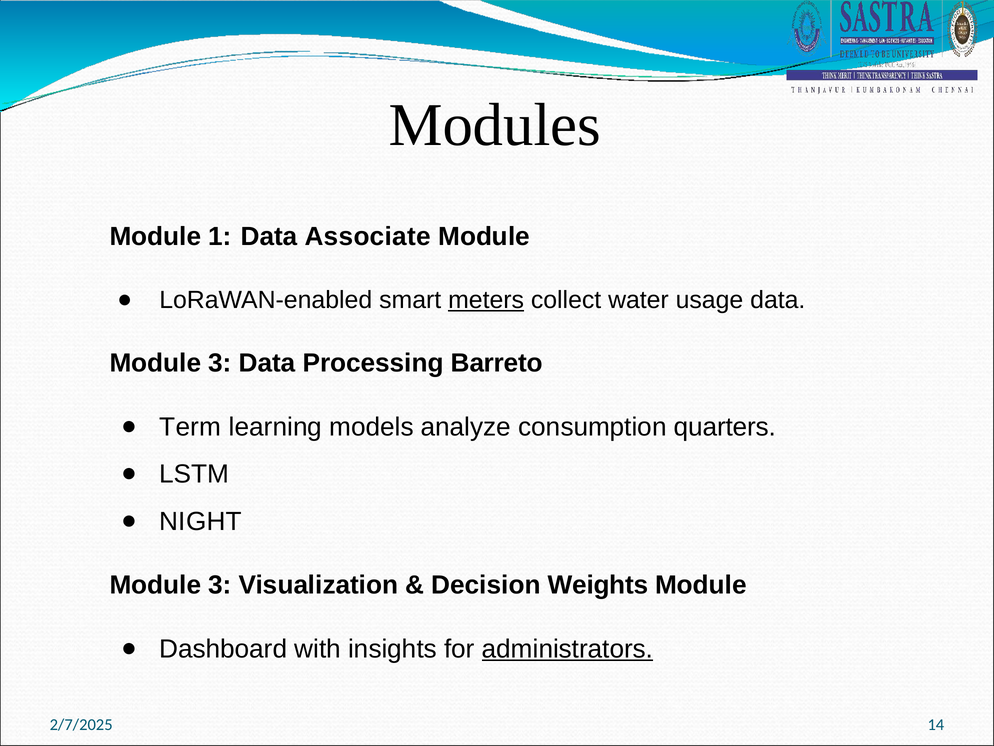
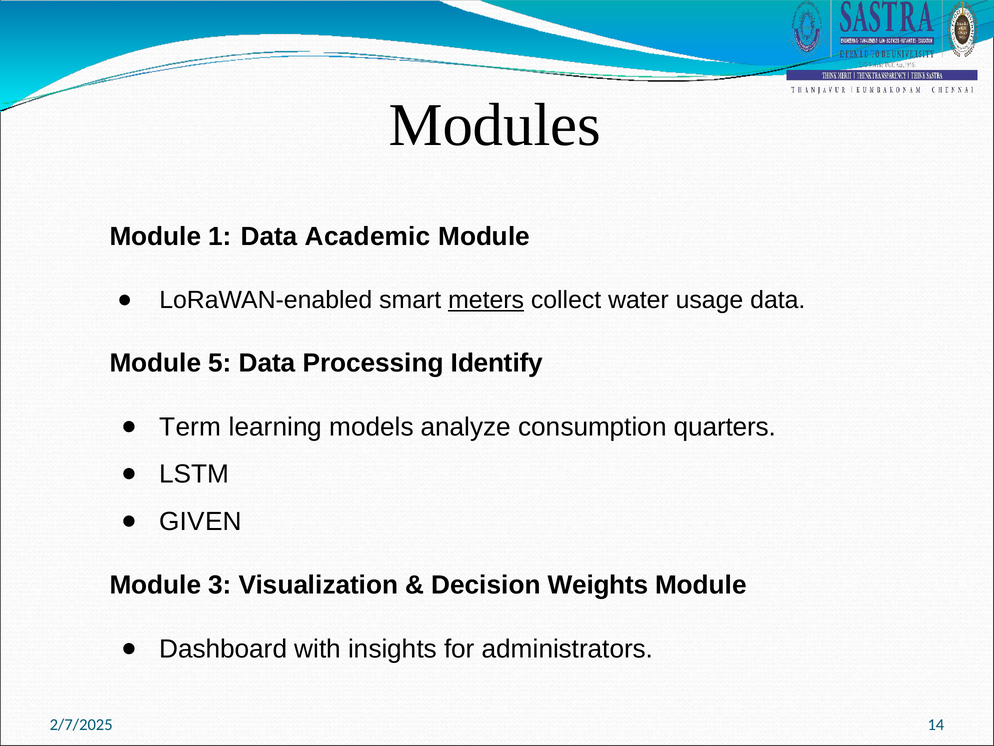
Associate: Associate -> Academic (368, 237)
3: 3 -> 5 (220, 363)
Barreto: Barreto -> Identify (497, 363)
NIGHT: NIGHT -> GIVEN (201, 521)
administrators underline: present -> none (568, 649)
